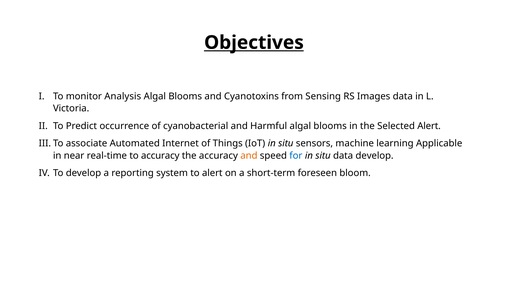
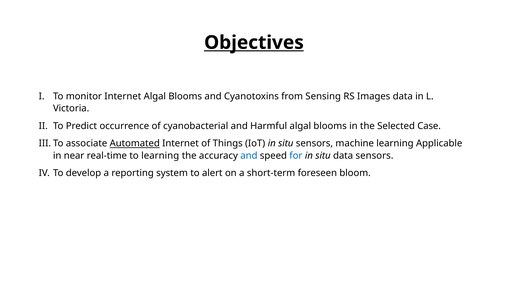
monitor Analysis: Analysis -> Internet (123, 97)
Selected Alert: Alert -> Case (429, 126)
Automated underline: none -> present (135, 144)
to accuracy: accuracy -> learning (160, 156)
and colour: orange -> blue (249, 156)
data develop: develop -> sensors (374, 156)
